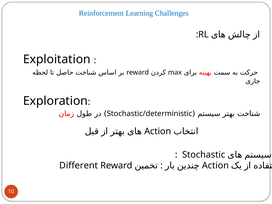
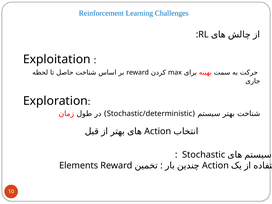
Different: Different -> Elements (79, 166)
